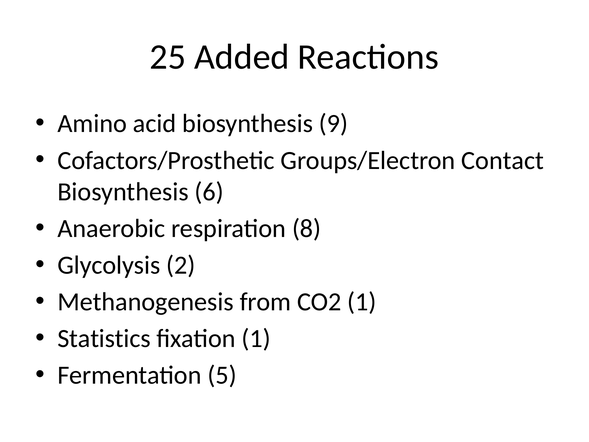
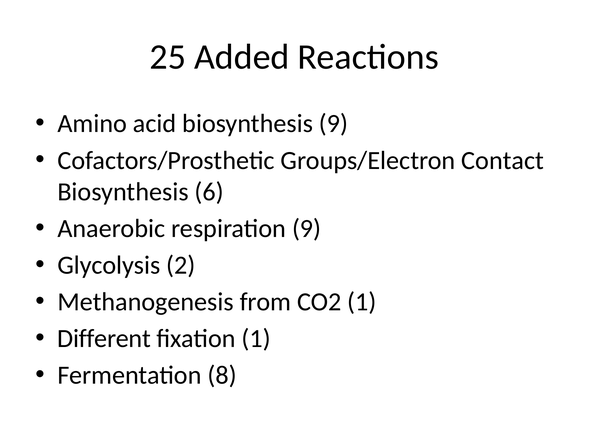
respiration 8: 8 -> 9 (307, 228)
Statistics: Statistics -> Different (104, 338)
5: 5 -> 8 (222, 375)
